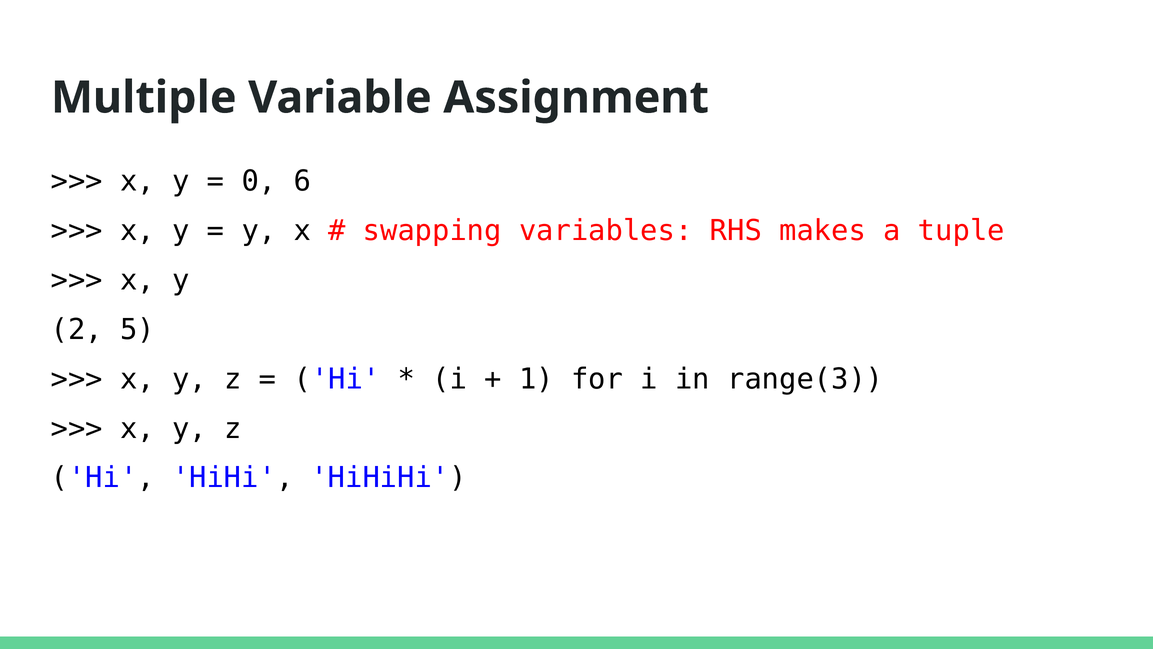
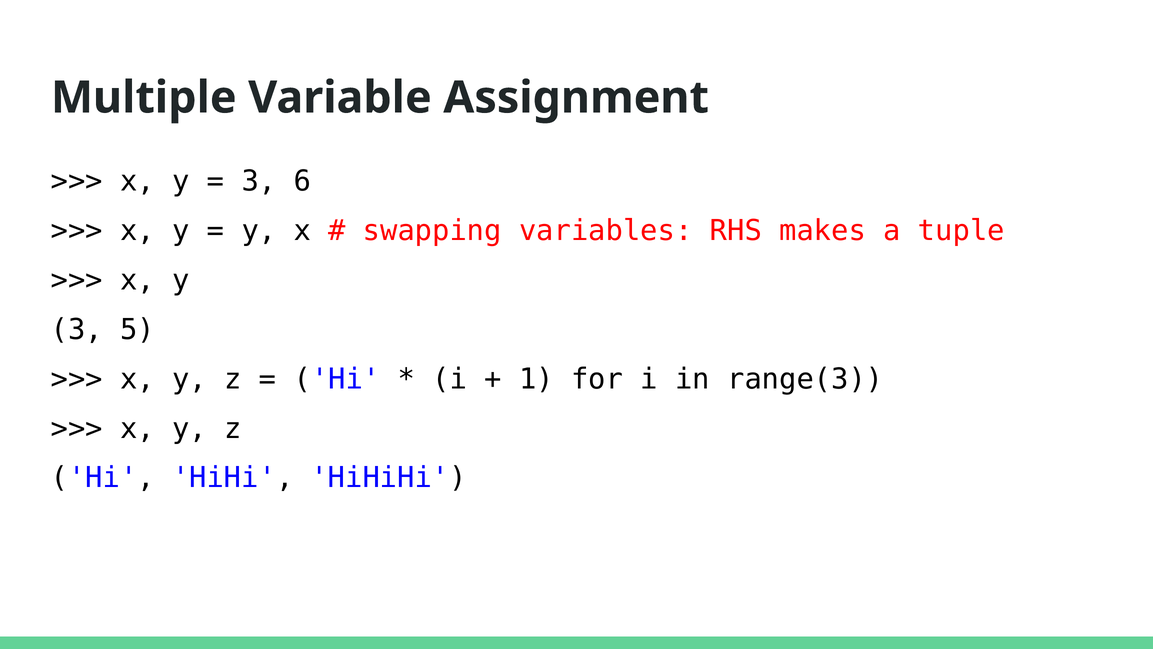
0: 0 -> 3 (259, 181)
2: 2 -> 3 (77, 329)
